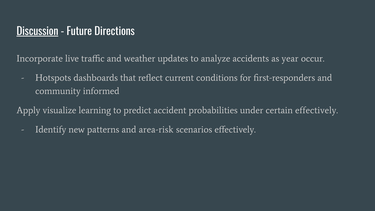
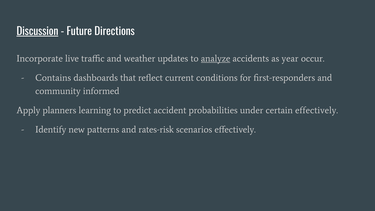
analyze underline: none -> present (216, 59)
Hotspots: Hotspots -> Contains (53, 78)
visualize: visualize -> planners (59, 110)
area-risk: area-risk -> rates-risk (156, 130)
